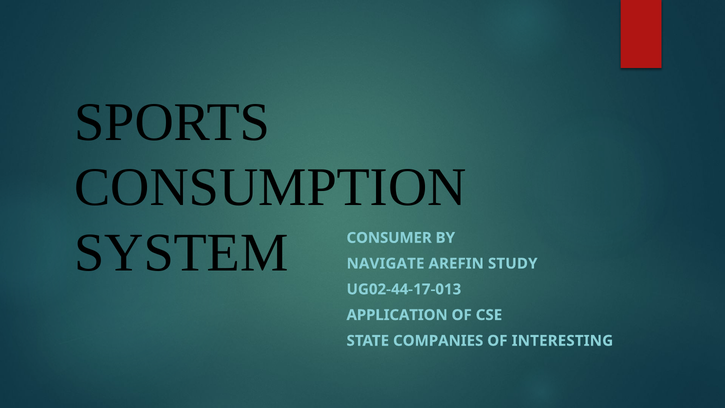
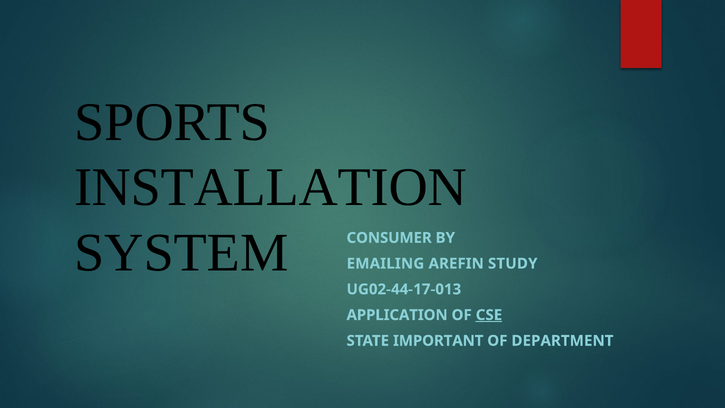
CONSUMPTION: CONSUMPTION -> INSTALLATION (270, 187)
NAVIGATE: NAVIGATE -> EMAILING (385, 263)
CSE underline: none -> present (489, 315)
COMPANIES: COMPANIES -> IMPORTANT (438, 341)
INTERESTING: INTERESTING -> DEPARTMENT (562, 341)
